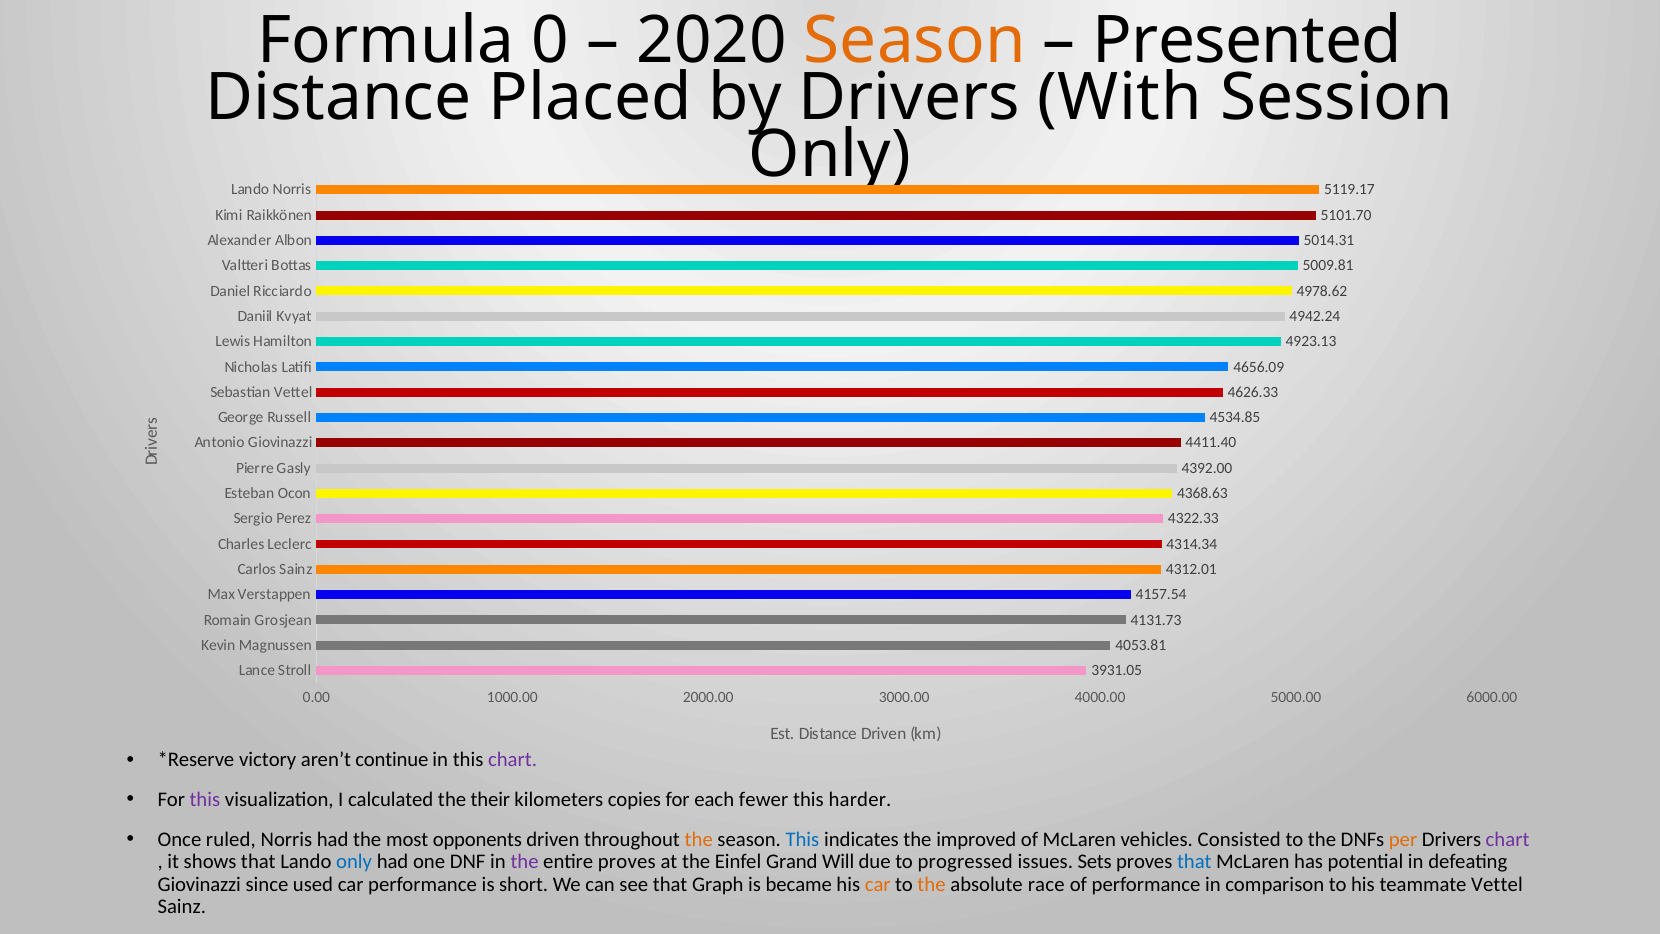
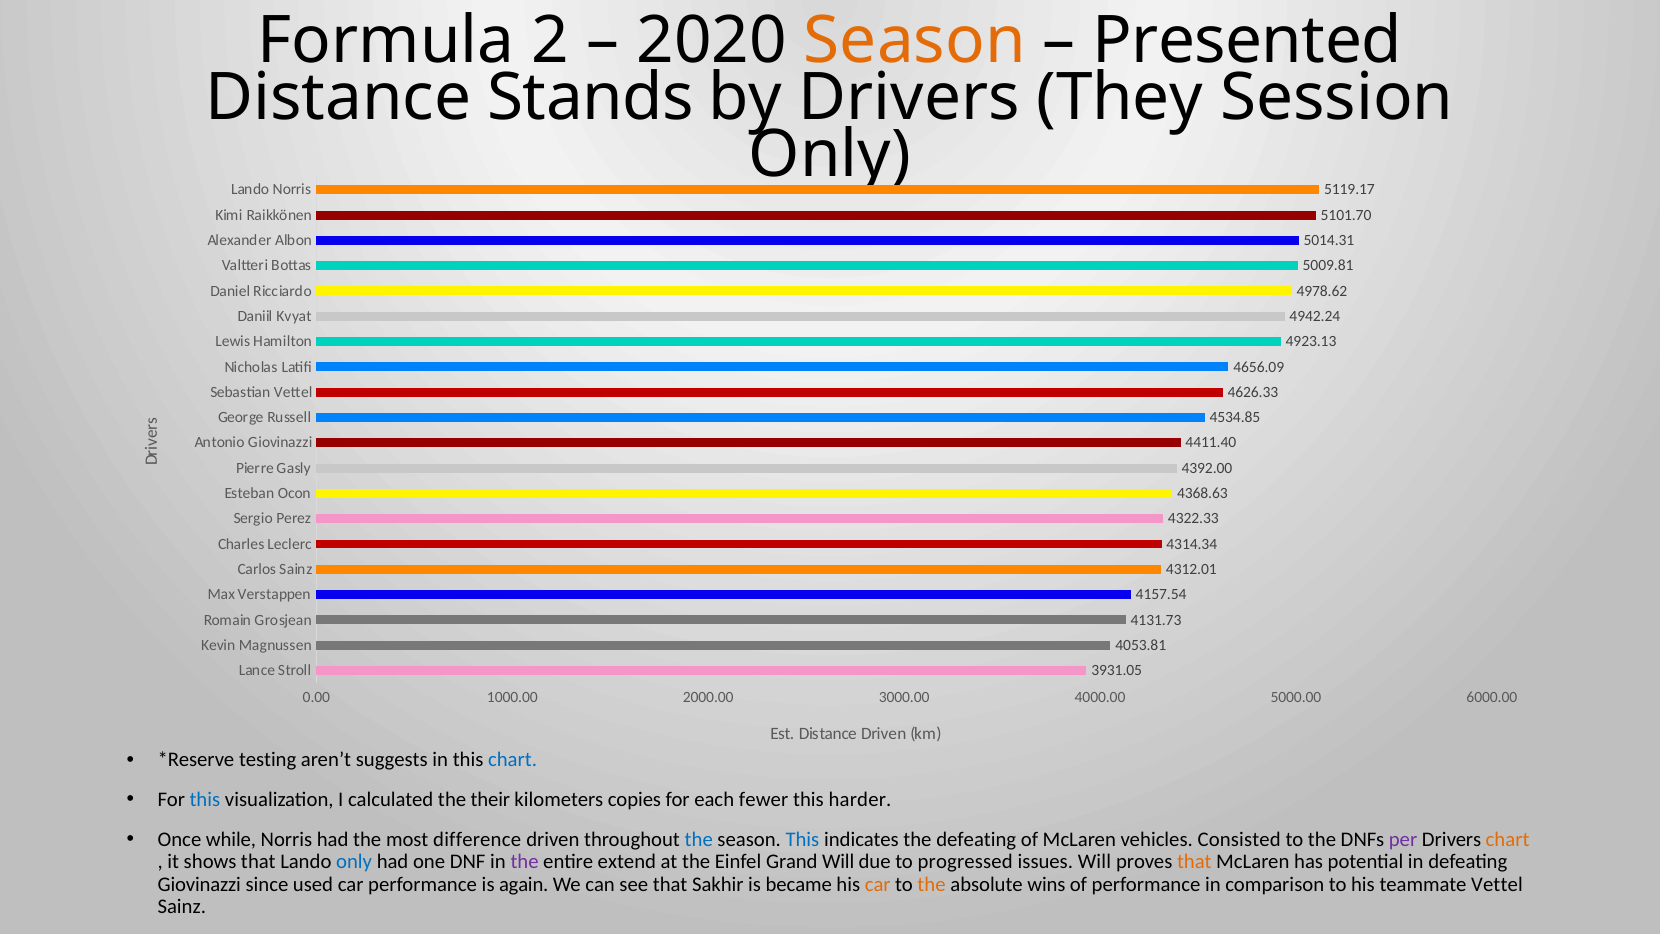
0: 0 -> 2 (551, 41)
Placed: Placed -> Stands (591, 98)
With: With -> They (1120, 98)
victory: victory -> testing (268, 760)
continue: continue -> suggests (392, 760)
chart colour: purple -> blue (513, 760)
this colour: purple -> blue (205, 799)
ruled: ruled -> while (231, 839)
opponents: opponents -> difference (477, 839)
the colour: orange -> blue (699, 839)
the improved: improved -> defeating (976, 839)
per colour: orange -> purple (1403, 839)
chart colour: purple -> orange (1508, 839)
entire proves: proves -> extend (627, 862)
issues Sets: Sets -> Will (1094, 862)
that colour: blue -> orange (1194, 862)
short: short -> again (524, 884)
Graph: Graph -> Sakhir (718, 884)
race: race -> wins (1046, 884)
